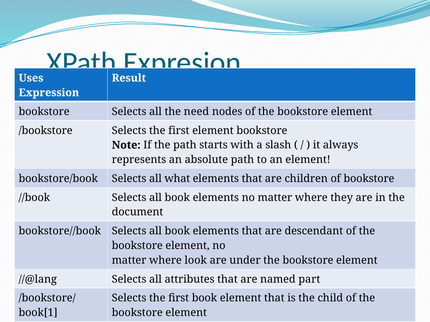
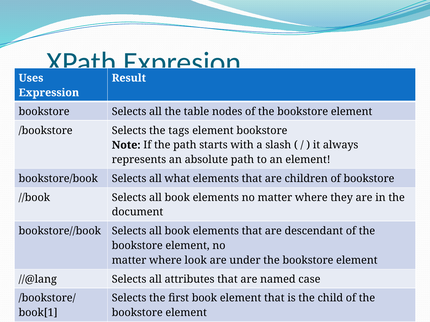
need: need -> table (196, 112)
/bookstore Selects the first: first -> tags (179, 131)
part: part -> case (309, 280)
